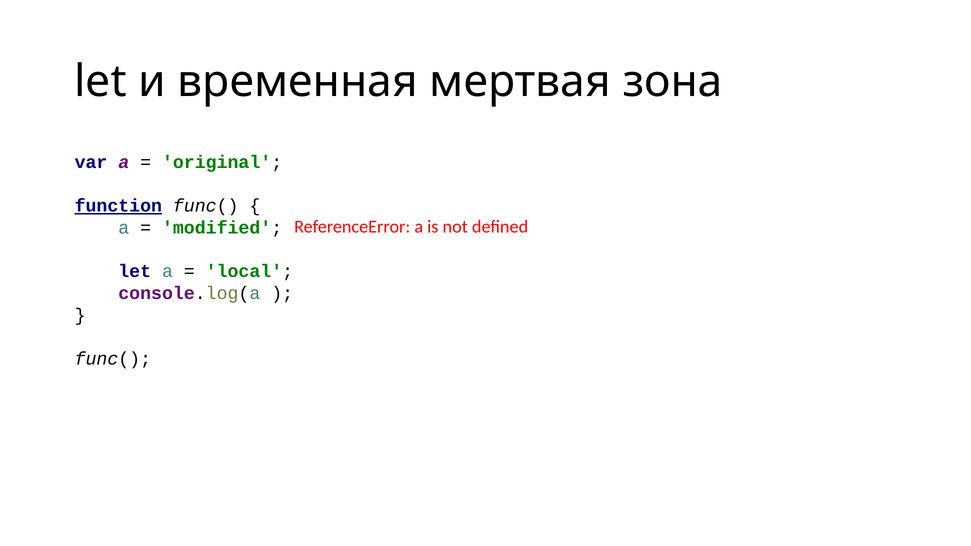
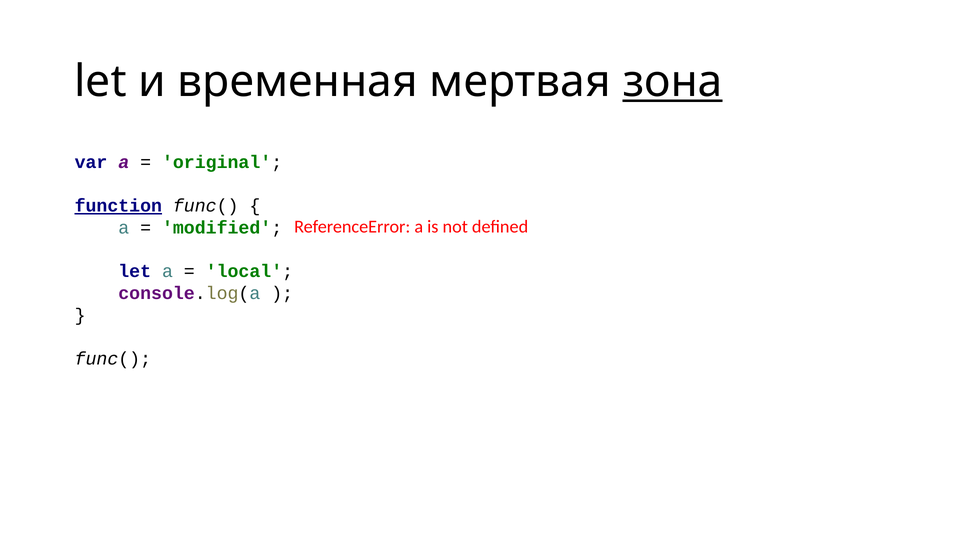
зона underline: none -> present (673, 82)
